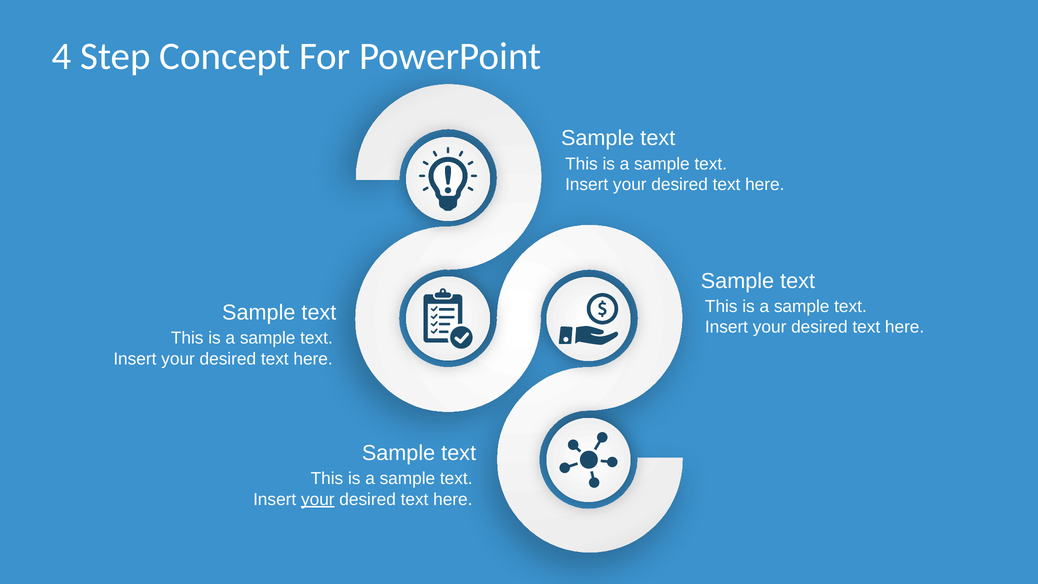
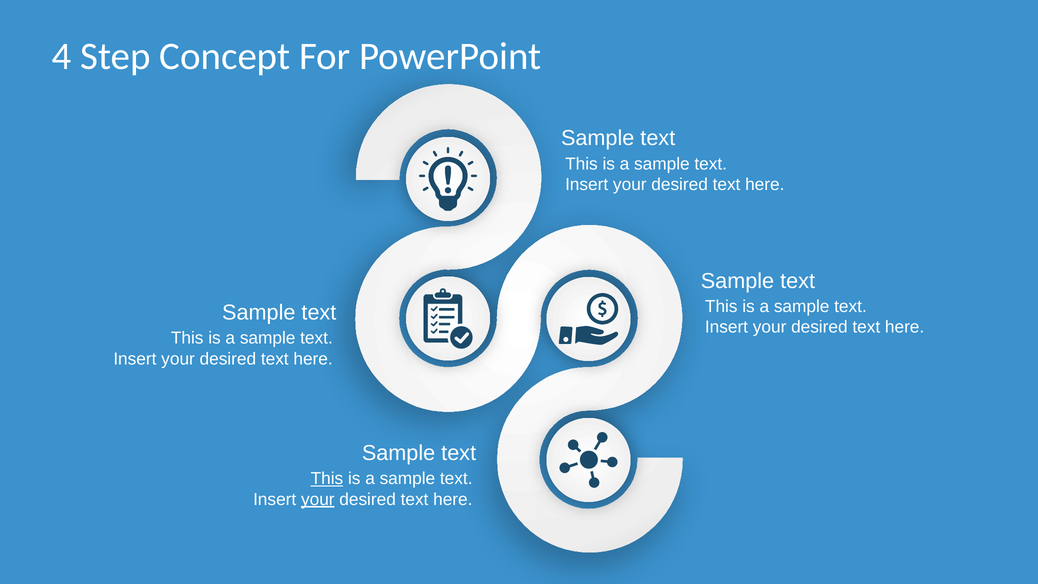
This underline: none -> present (327, 478)
